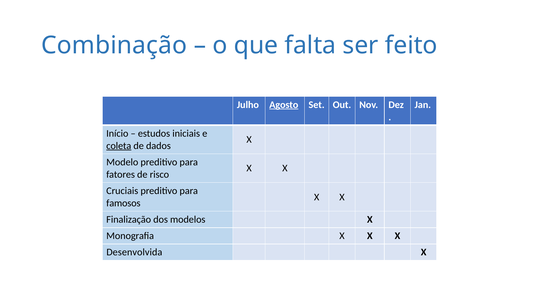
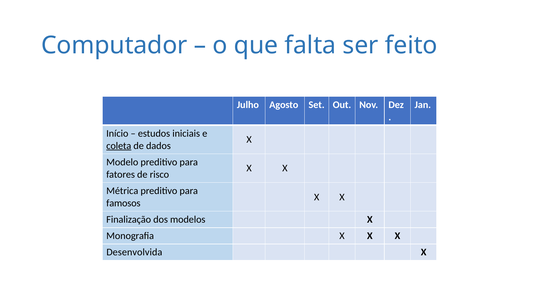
Combinação: Combinação -> Computador (114, 45)
Agosto underline: present -> none (284, 105)
Cruciais: Cruciais -> Métrica (122, 191)
